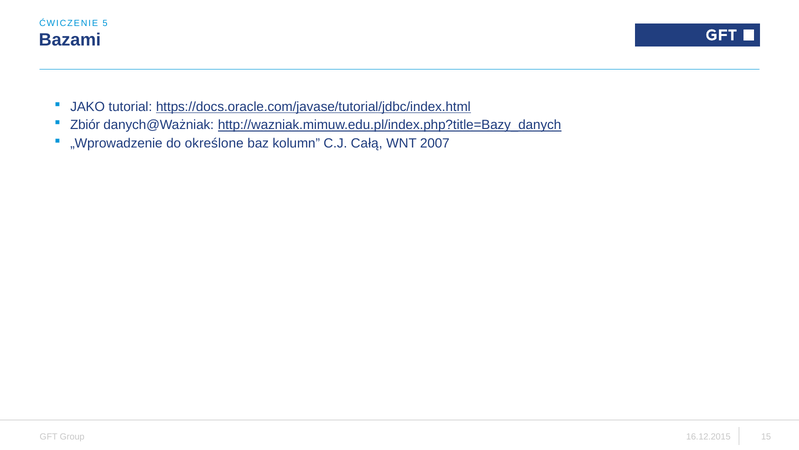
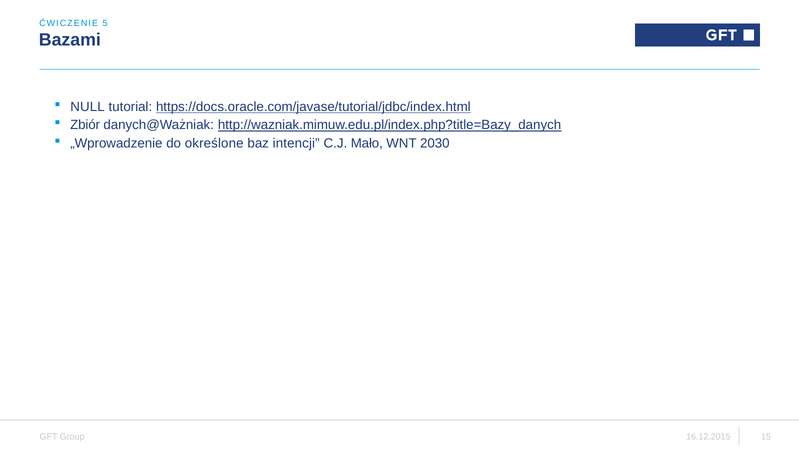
JAKO: JAKO -> NULL (88, 107)
kolumn: kolumn -> intencji (296, 143)
Całą: Całą -> Mało (367, 143)
2007: 2007 -> 2030 (435, 143)
